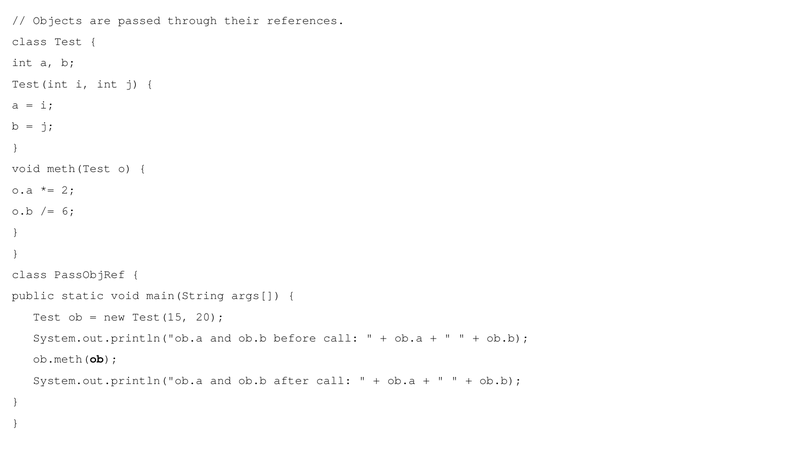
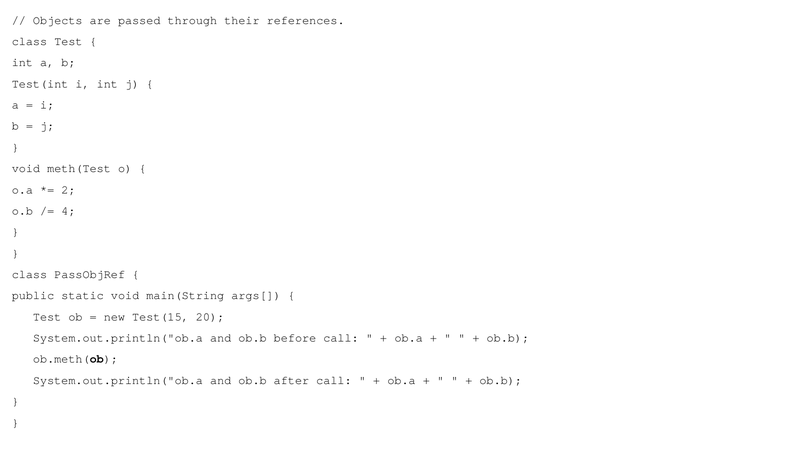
6: 6 -> 4 (68, 211)
